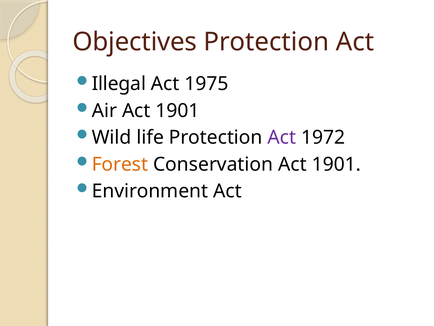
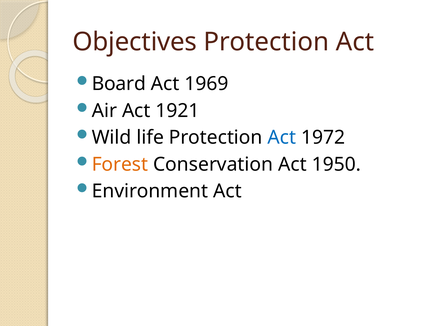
Illegal: Illegal -> Board (119, 84)
1975: 1975 -> 1969 (207, 84)
Air Act 1901: 1901 -> 1921 (178, 111)
Act colour: purple -> blue (282, 137)
Conservation Act 1901: 1901 -> 1950 (336, 164)
